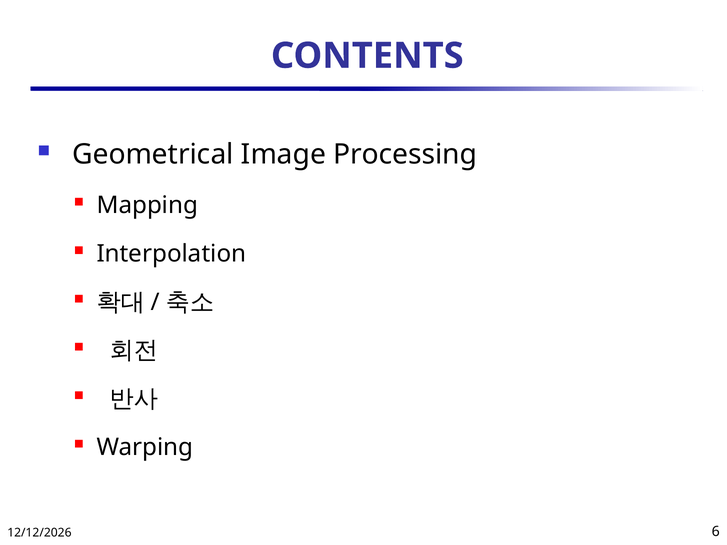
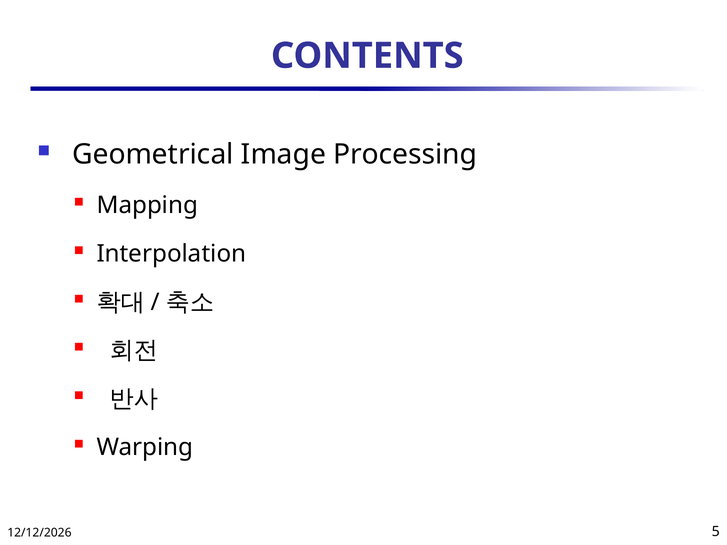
6: 6 -> 5 (716, 532)
